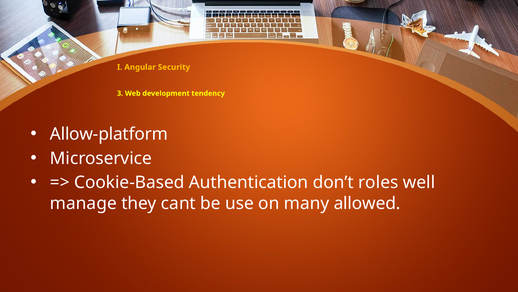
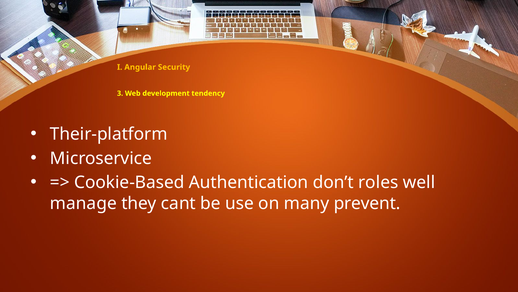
Allow-platform: Allow-platform -> Their-platform (109, 134)
allowed: allowed -> prevent (367, 203)
